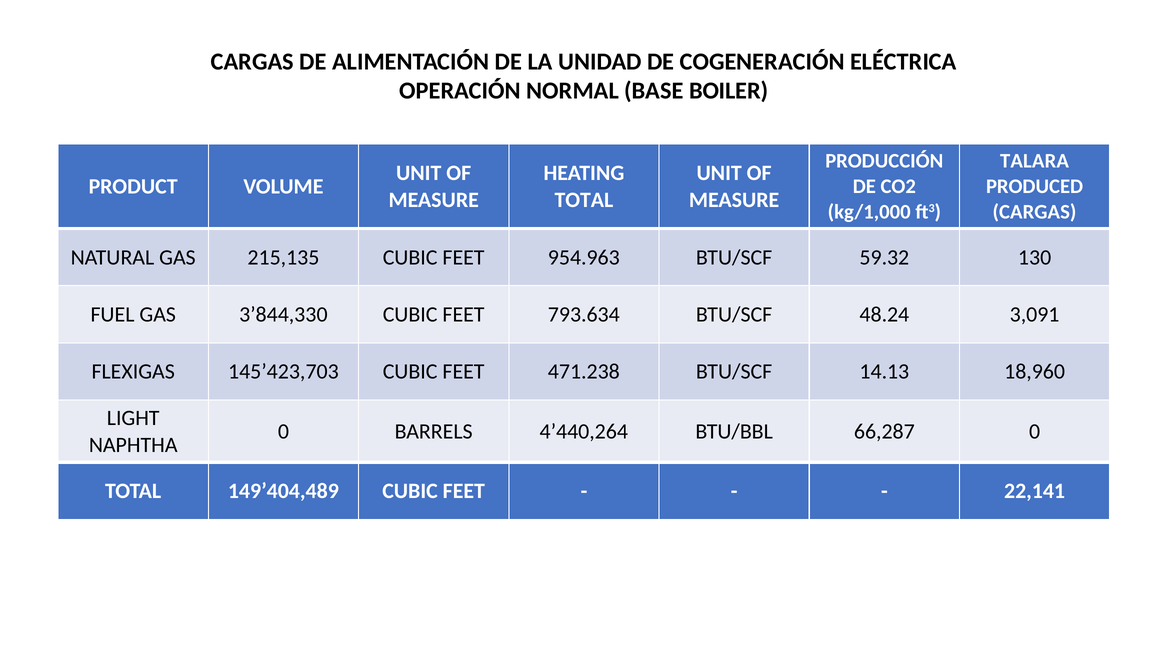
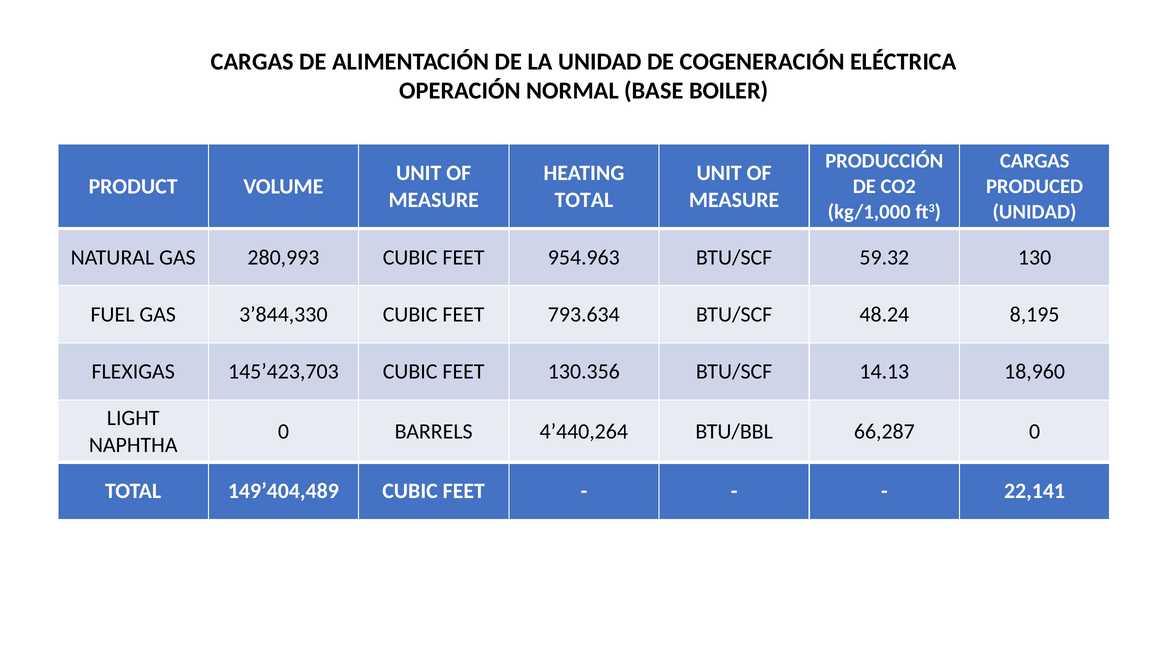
TALARA: TALARA -> CARGAS (1035, 161)
CARGAS: CARGAS -> UNIDAD (1035, 212)
215,135: 215,135 -> 280,993 (283, 257)
3,091: 3,091 -> 8,195 (1035, 315)
471.238: 471.238 -> 130.356 (584, 372)
